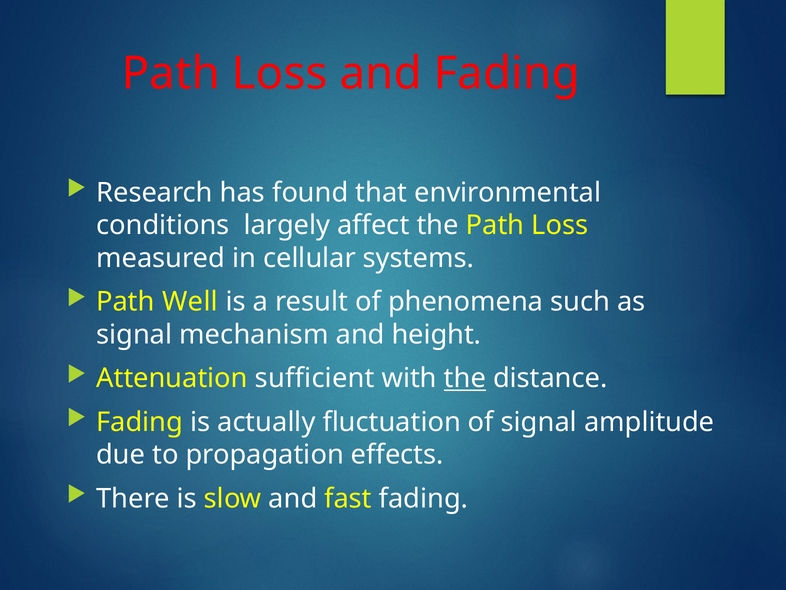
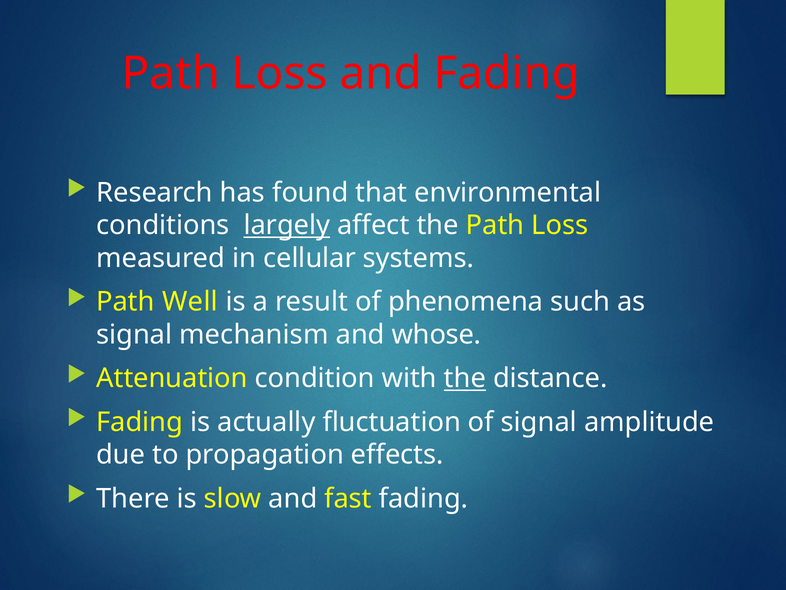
largely underline: none -> present (287, 225)
height: height -> whose (436, 334)
sufficient: sufficient -> condition (315, 378)
